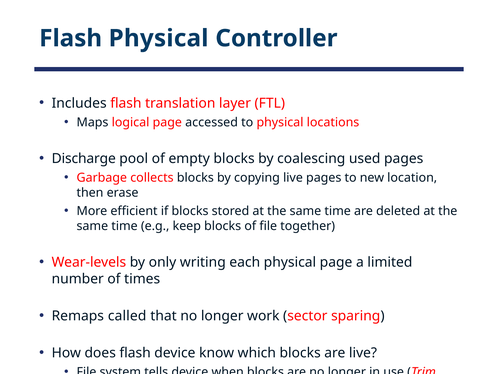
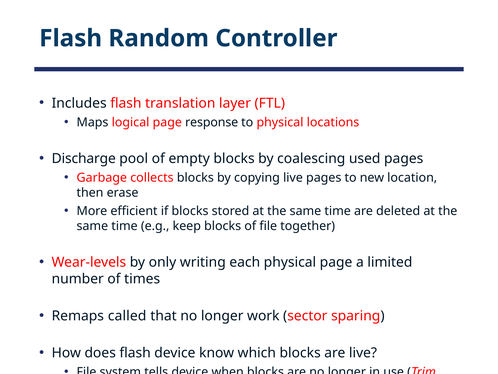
Flash Physical: Physical -> Random (159, 38)
accessed: accessed -> response (212, 122)
